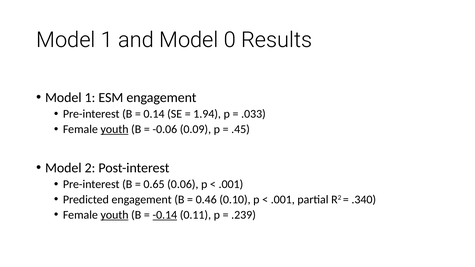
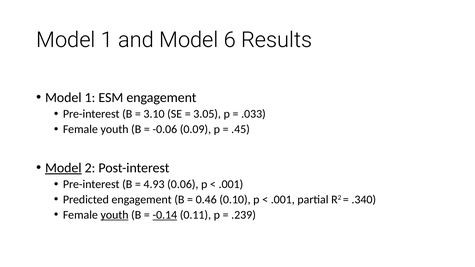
0: 0 -> 6 (230, 40)
0.14: 0.14 -> 3.10 (154, 114)
1.94: 1.94 -> 3.05 (207, 114)
youth underline: present -> none (115, 129)
Model underline: none -> present (63, 168)
0.65: 0.65 -> 4.93 (154, 184)
